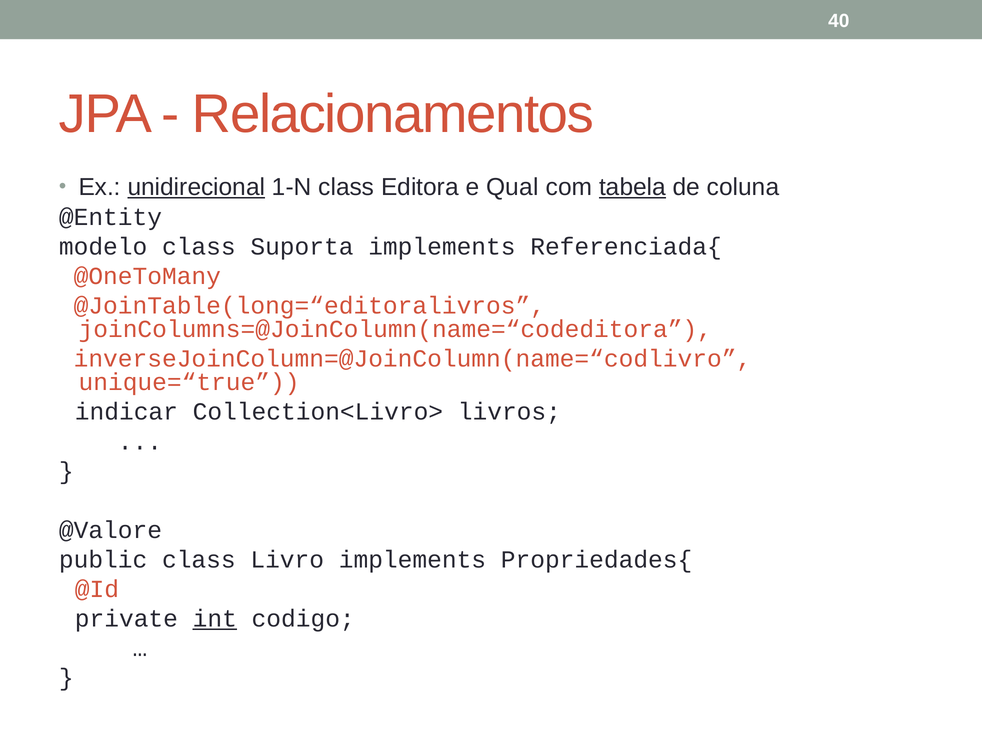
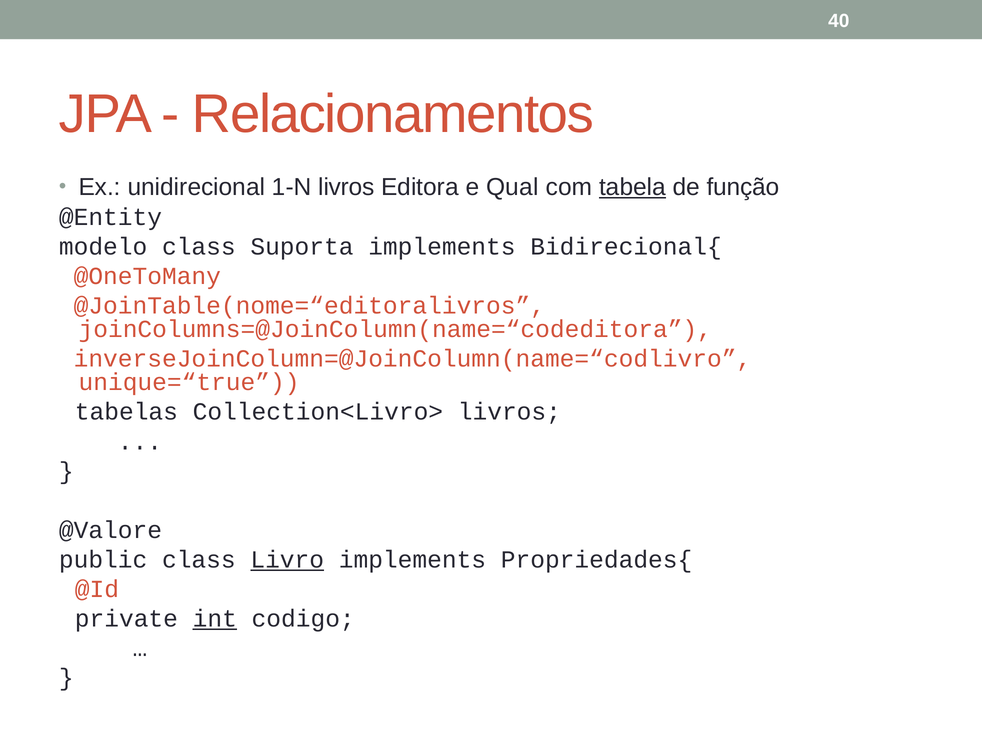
unidirecional underline: present -> none (196, 188)
1-N class: class -> livros (346, 188)
coluna: coluna -> função (743, 188)
Referenciada{: Referenciada{ -> Bidirecional{ (626, 247)
@JoinTable(long=“editoralivros: @JoinTable(long=“editoralivros -> @JoinTable(nome=“editoralivros (309, 306)
indicar: indicar -> tabelas (126, 412)
Livro underline: none -> present (287, 560)
